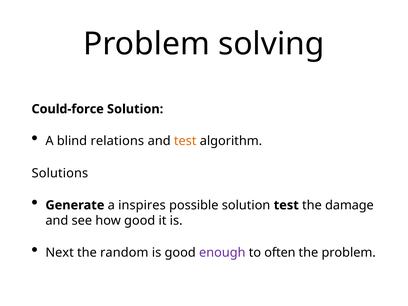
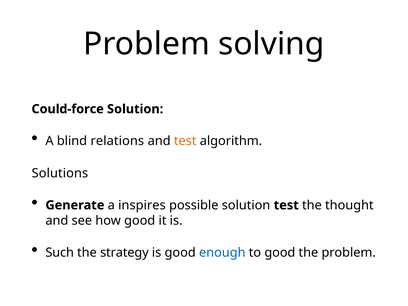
damage: damage -> thought (349, 205)
Next: Next -> Such (60, 253)
random: random -> strategy (124, 253)
enough colour: purple -> blue (222, 253)
to often: often -> good (280, 253)
